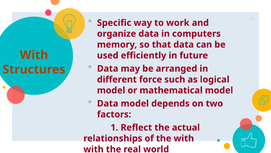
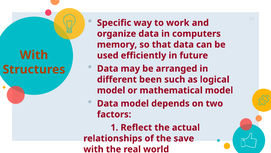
force: force -> been (150, 79)
the with: with -> save (184, 138)
